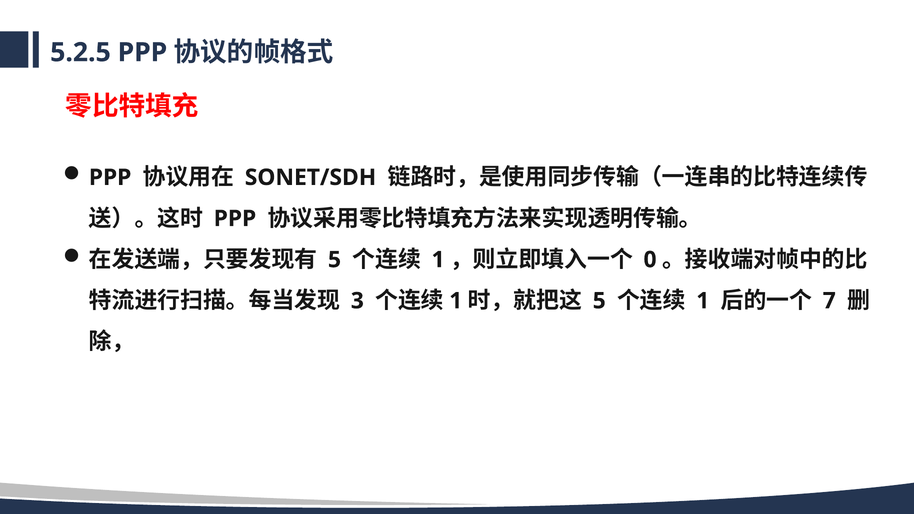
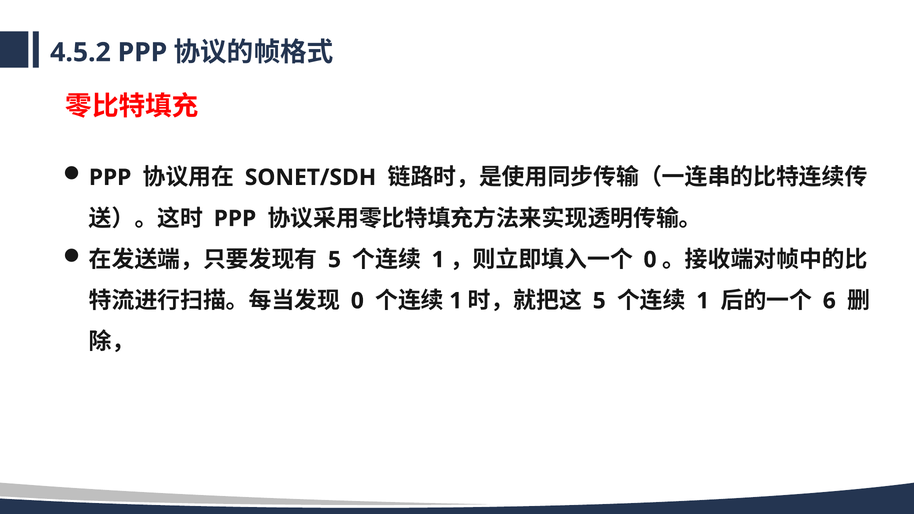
5.2.5: 5.2.5 -> 4.5.2 (80, 52)
3: 3 -> 0 (357, 301)
7: 7 -> 6 (829, 301)
